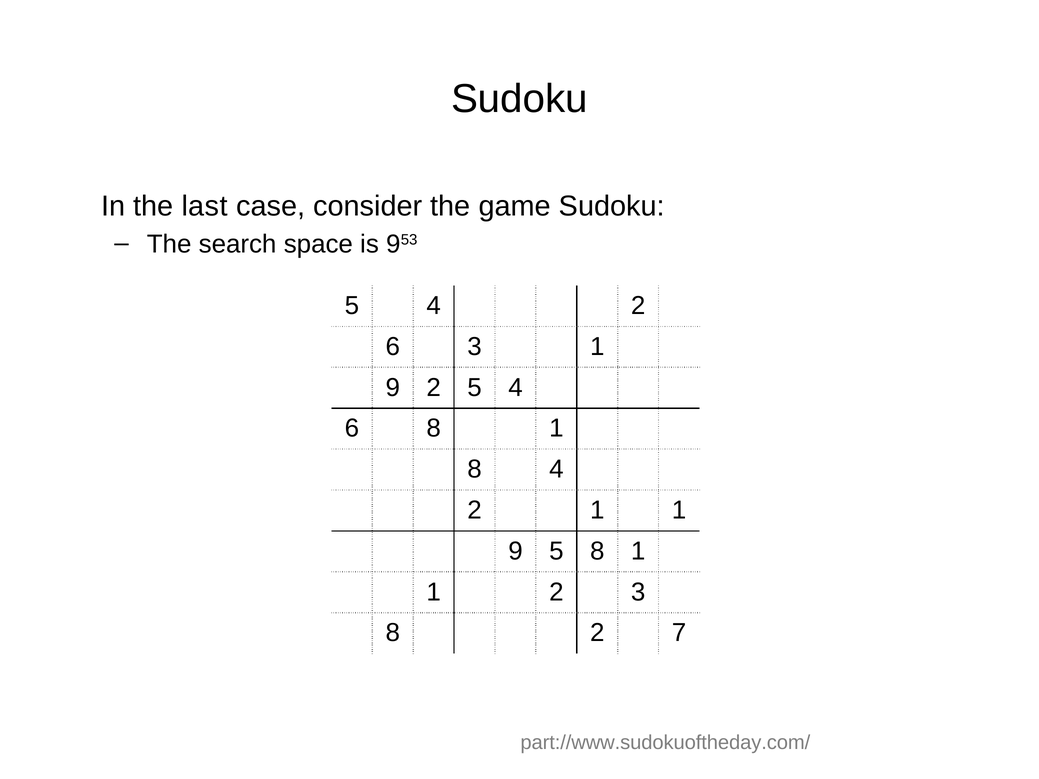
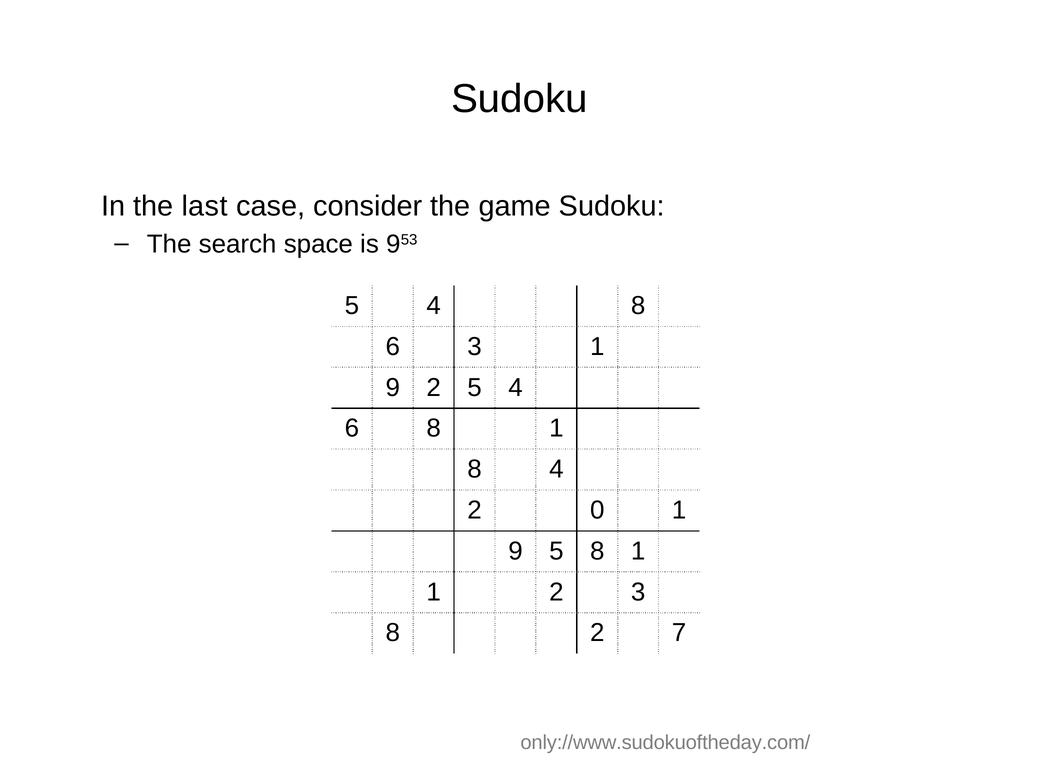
5 4 2: 2 -> 8 (638, 306)
2 1: 1 -> 0 (597, 510)
part://www.sudokuoftheday.com/: part://www.sudokuoftheday.com/ -> only://www.sudokuoftheday.com/ (665, 743)
